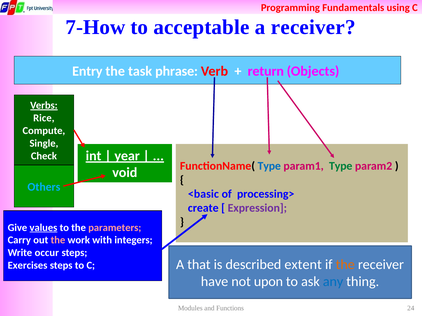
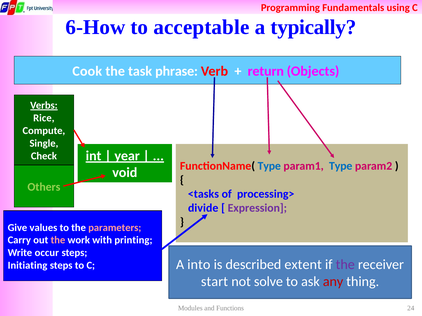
7-How: 7-How -> 6-How (96, 27)
a receiver: receiver -> typically (314, 27)
Entry: Entry -> Cook (87, 71)
Type colour: green -> blue (341, 166)
Others colour: light blue -> light green (44, 187)
<basic: <basic -> <tasks (203, 194)
create: create -> divide (203, 208)
values underline: present -> none (43, 228)
integers: integers -> printing (133, 241)
Exercises: Exercises -> Initiating (28, 266)
that: that -> into (199, 265)
the colour: orange -> purple (345, 265)
have: have -> start (214, 282)
upon: upon -> solve (268, 282)
any colour: blue -> red (333, 282)
